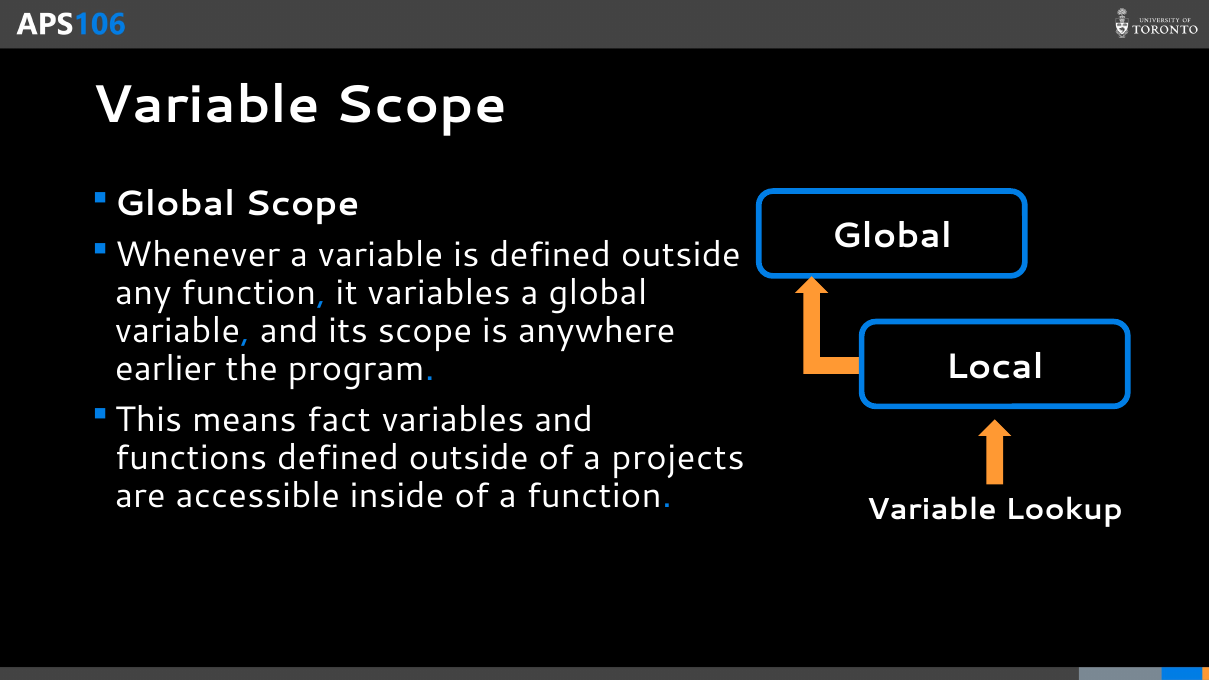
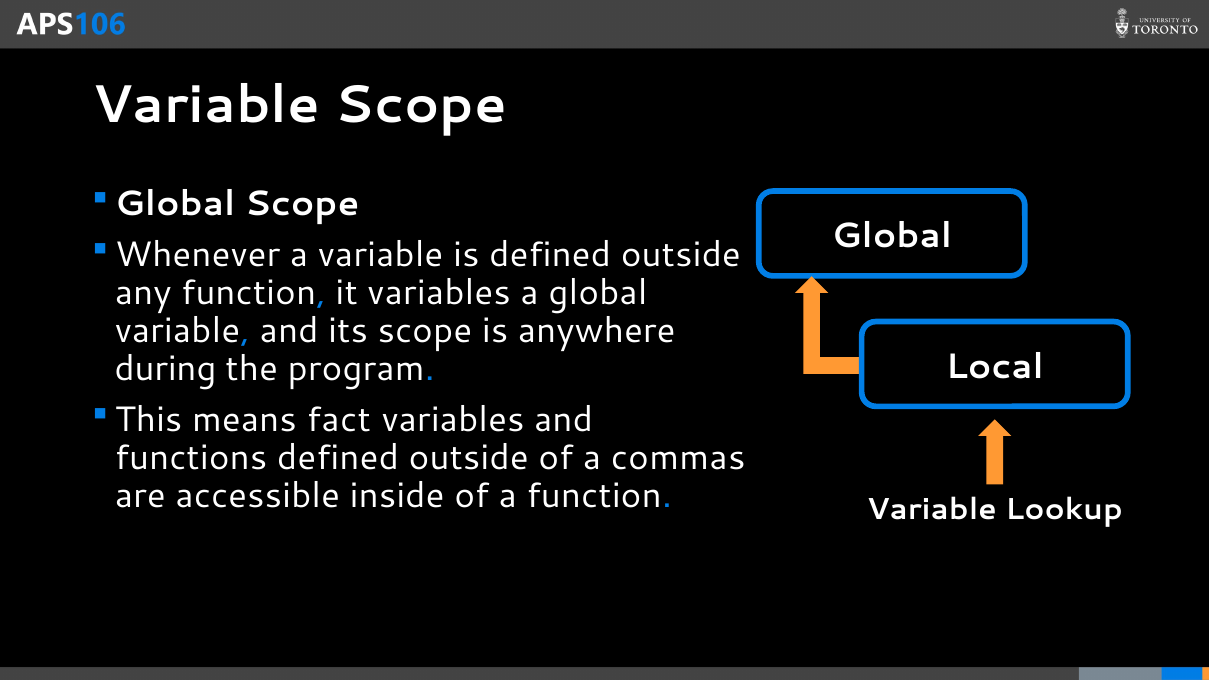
earlier: earlier -> during (165, 369)
projects: projects -> commas (678, 458)
